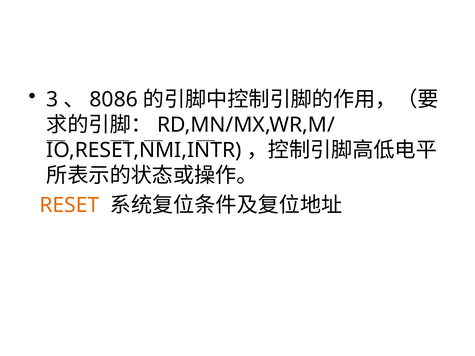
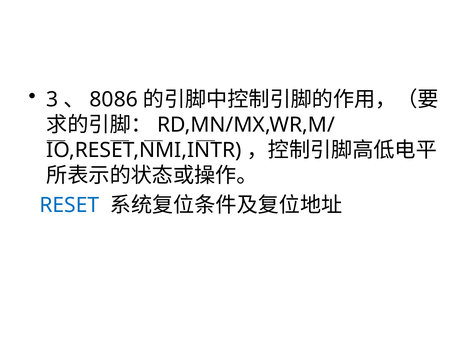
RESET colour: orange -> blue (69, 205)
